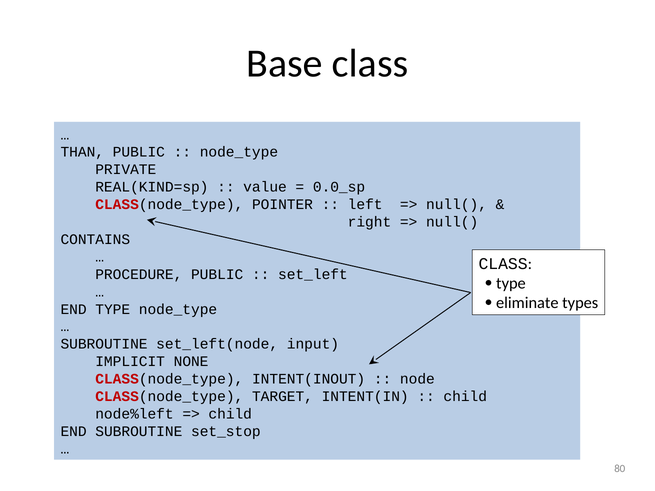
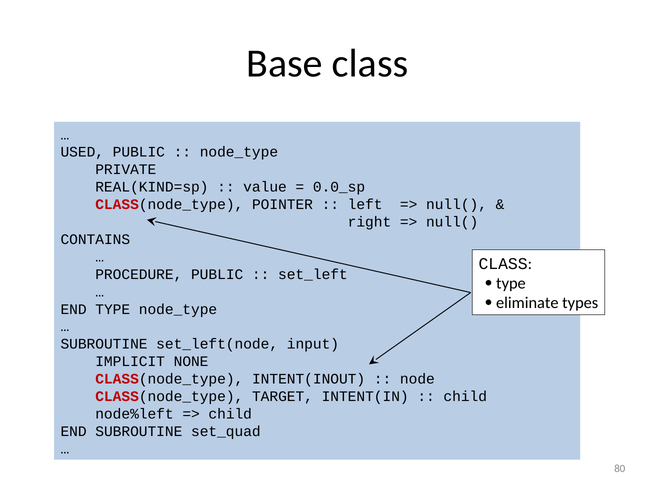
THAN: THAN -> USED (82, 152)
set_stop: set_stop -> set_quad (226, 432)
